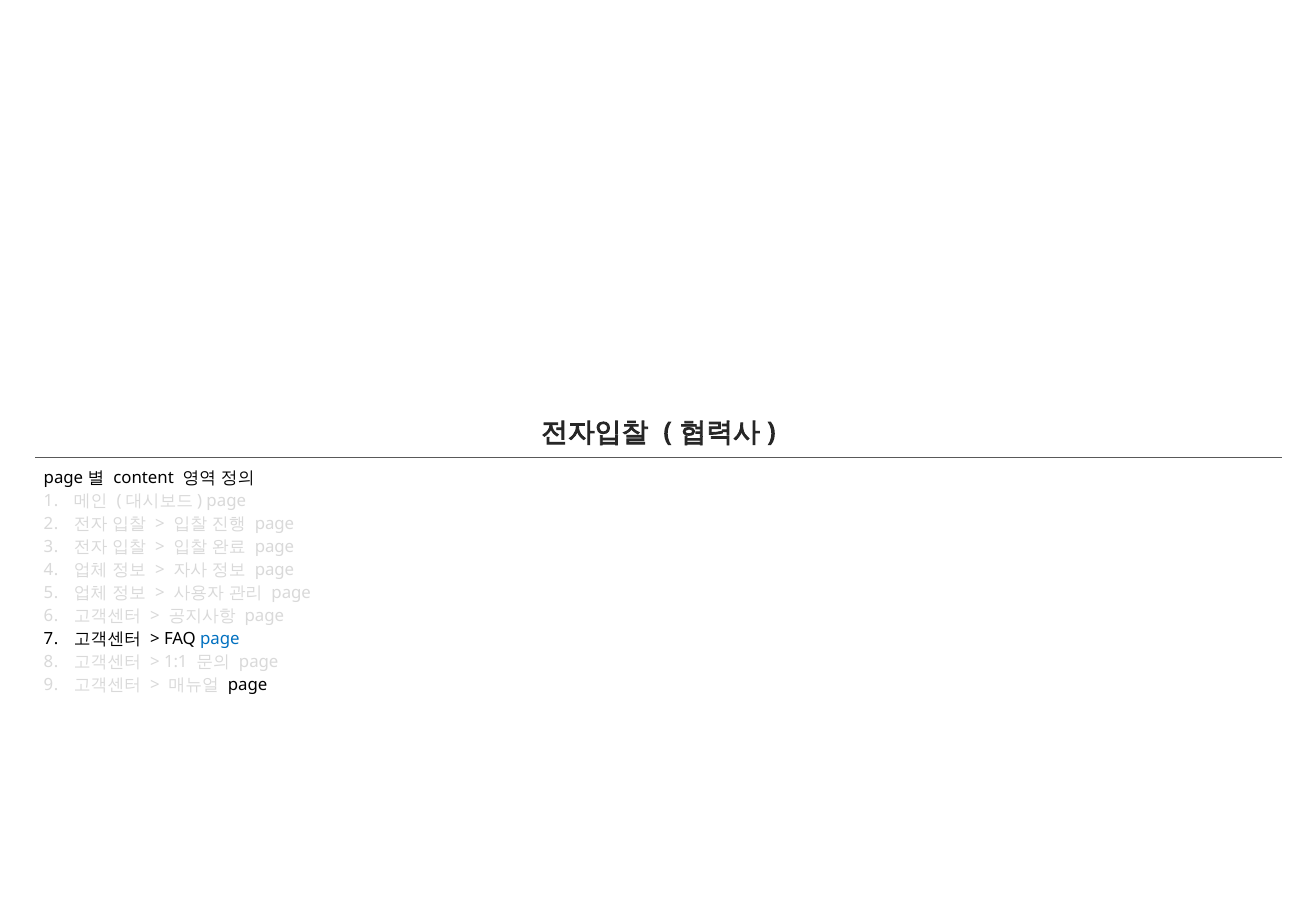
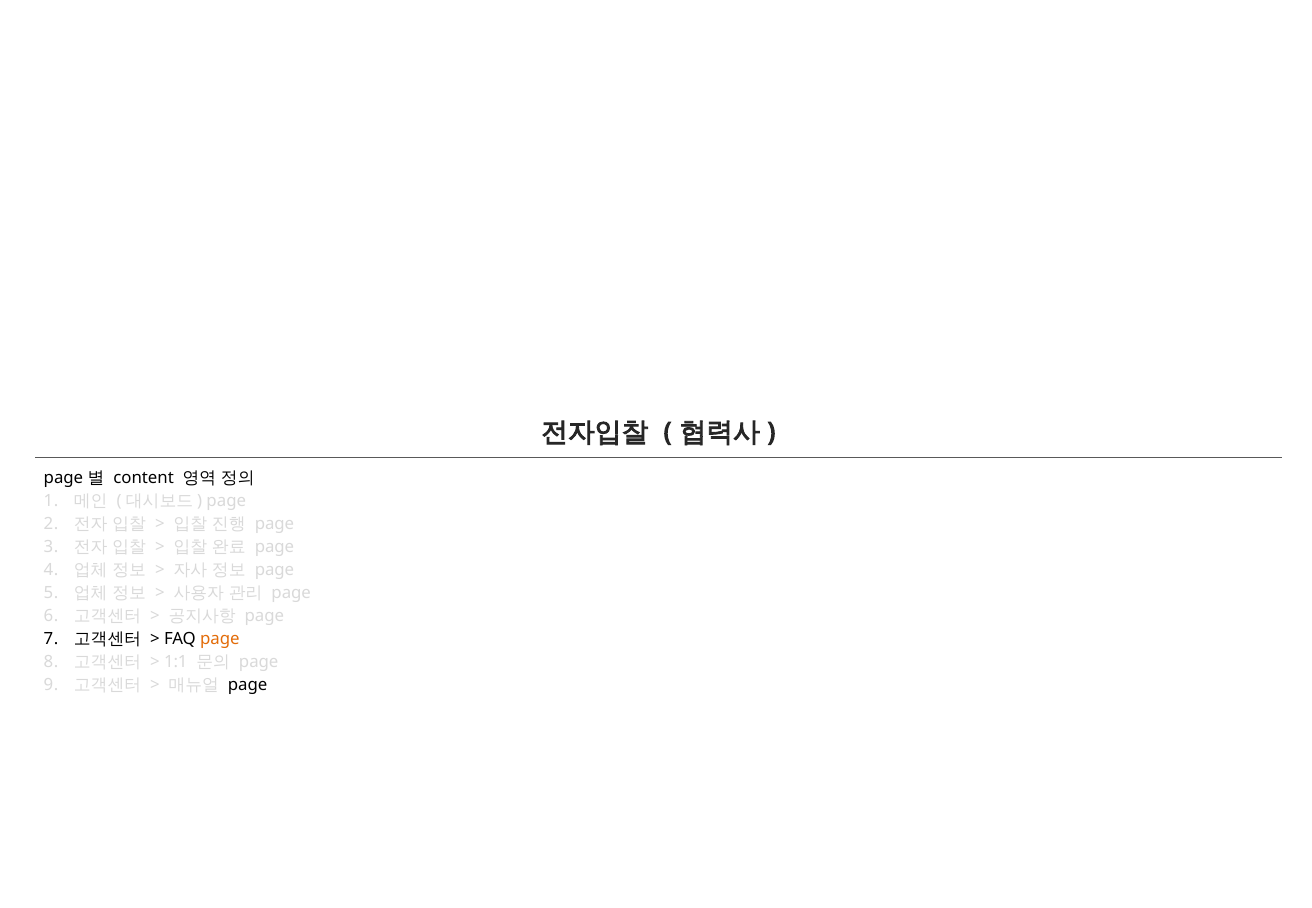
page colour: blue -> orange (220, 639)
